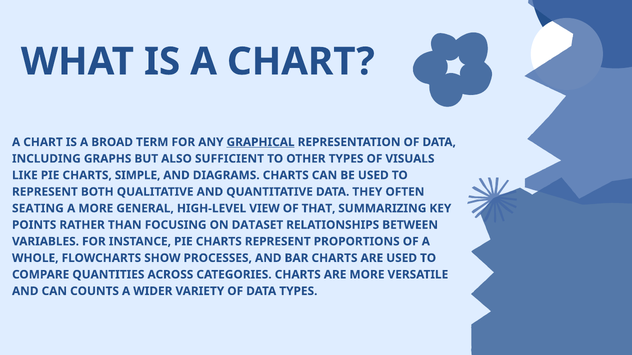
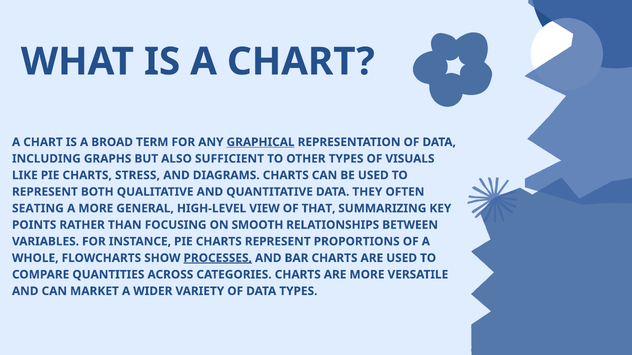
SIMPLE: SIMPLE -> STRESS (137, 176)
DATASET: DATASET -> SMOOTH (257, 225)
PROCESSES underline: none -> present (218, 258)
COUNTS: COUNTS -> MARKET (94, 292)
